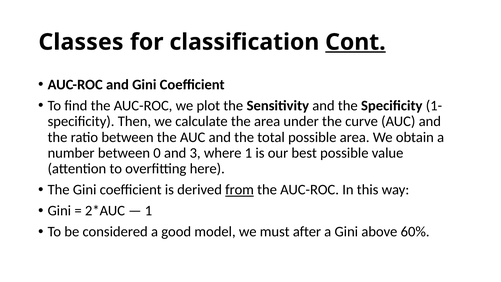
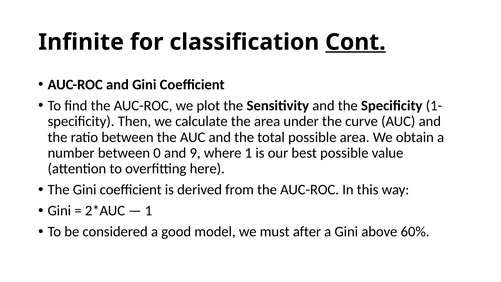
Classes: Classes -> Infinite (81, 42)
3: 3 -> 9 (195, 153)
from underline: present -> none (240, 190)
